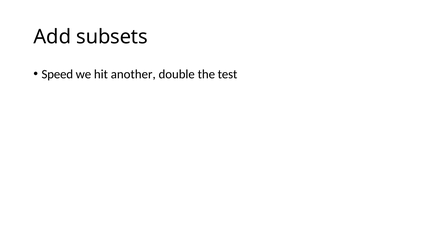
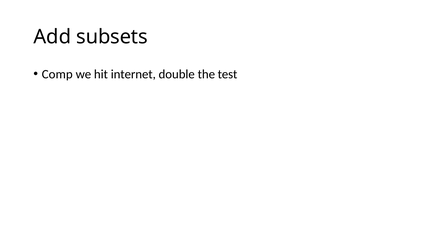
Speed: Speed -> Comp (57, 74)
another: another -> internet (133, 74)
